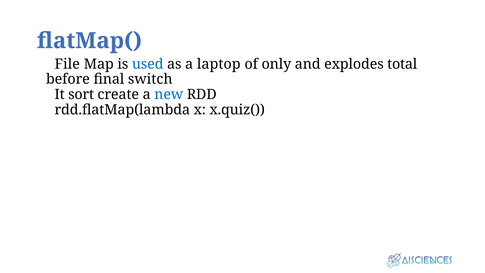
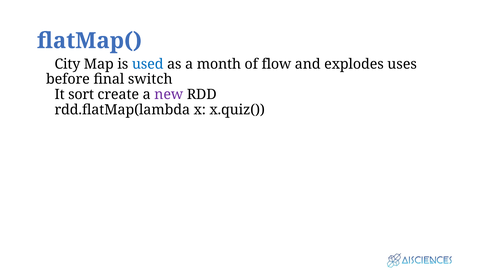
File: File -> City (67, 64)
laptop: laptop -> month (219, 64)
only: only -> flow (276, 64)
total: total -> uses (402, 64)
new colour: blue -> purple (169, 94)
